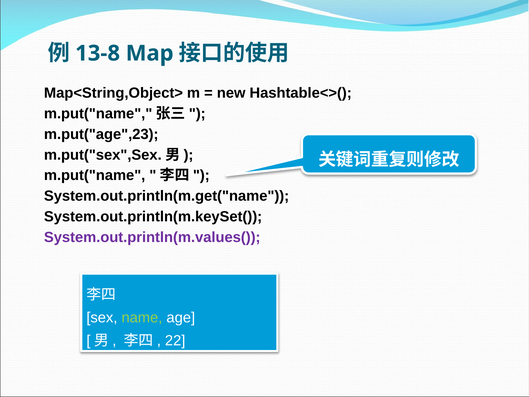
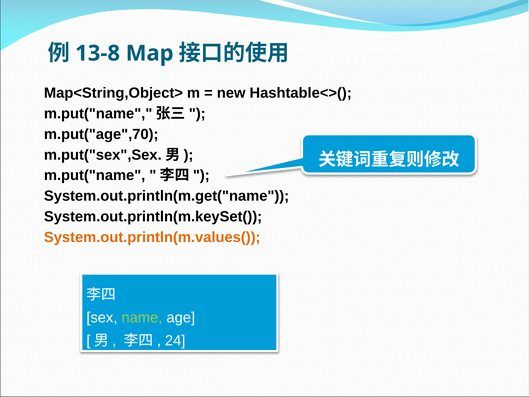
m.put("age",23: m.put("age",23 -> m.put("age",70 (101, 134)
System.out.println(m.values( colour: purple -> orange (152, 237)
22: 22 -> 24 (175, 340)
